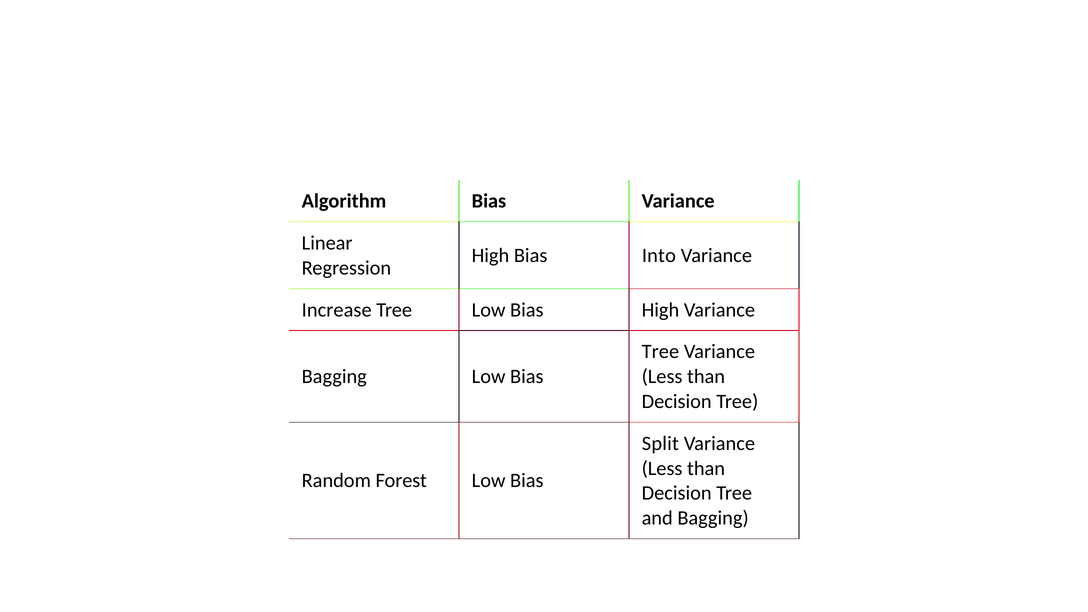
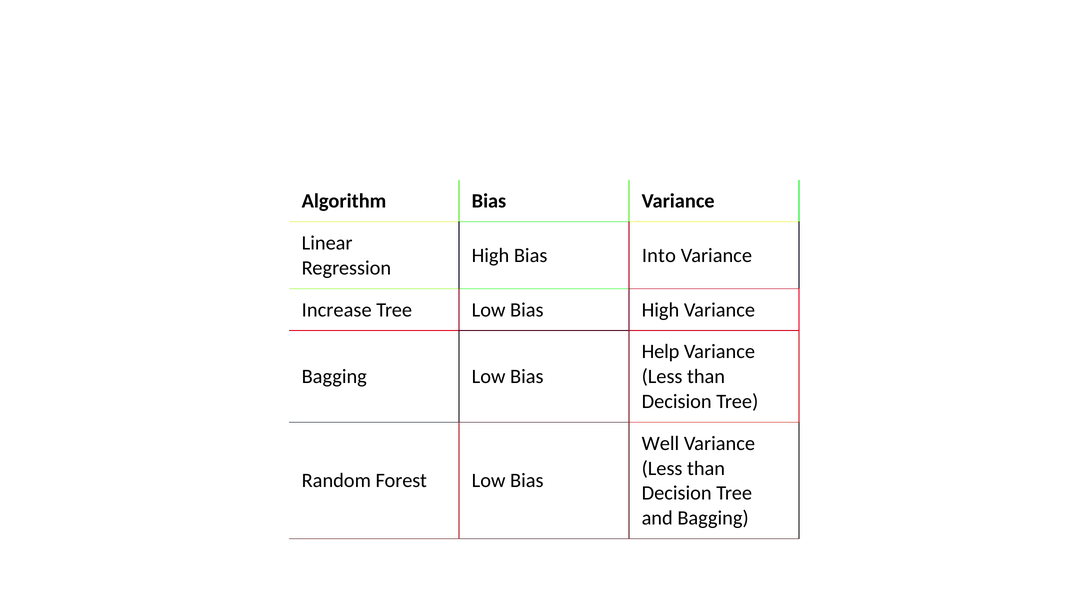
Tree: Tree -> Help (661, 352)
Split: Split -> Well (660, 443)
